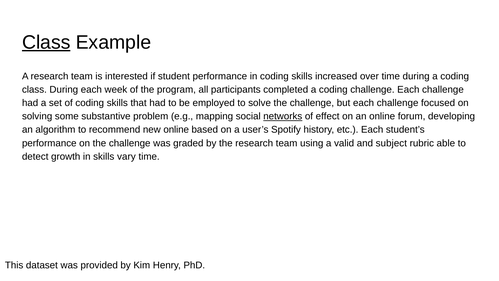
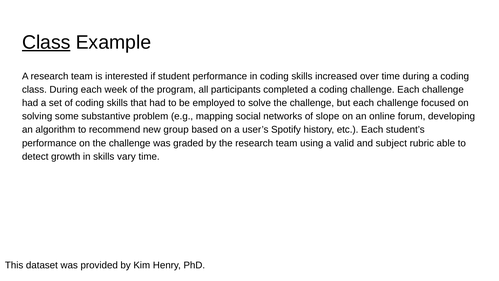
networks underline: present -> none (283, 116)
effect: effect -> slope (328, 116)
new online: online -> group (176, 130)
